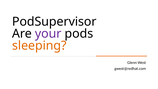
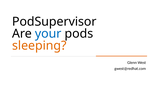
your colour: purple -> blue (48, 34)
